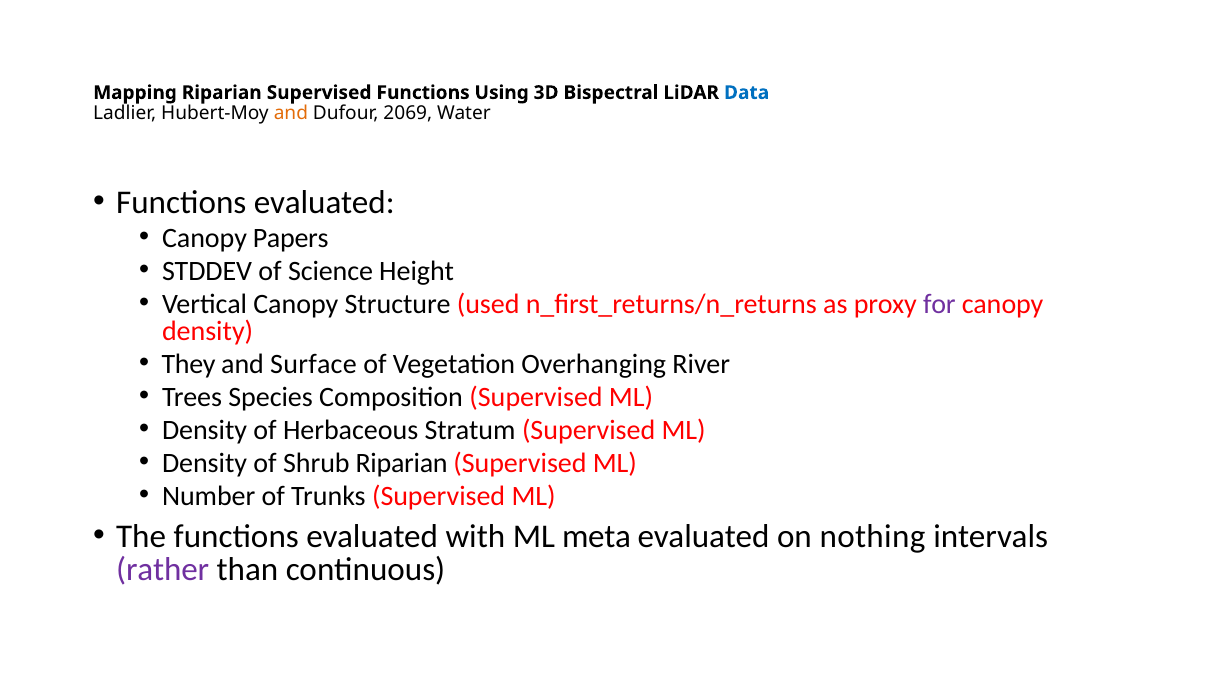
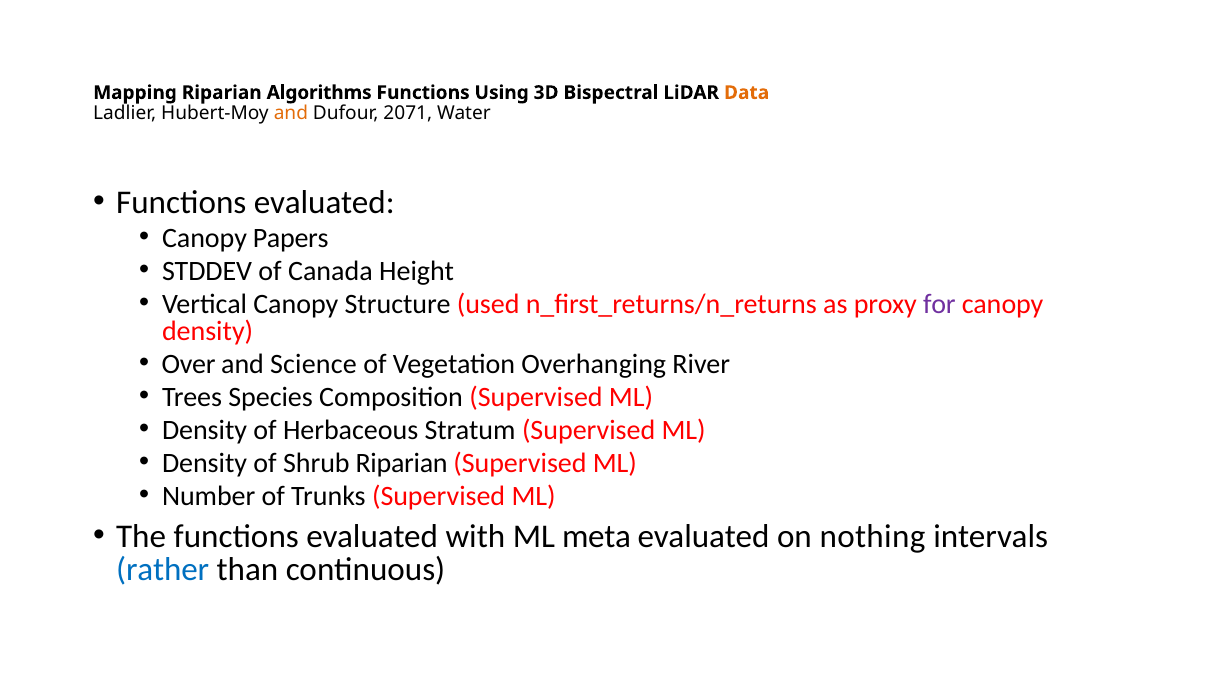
Mapping Riparian Supervised: Supervised -> Algorithms (319, 93)
Data colour: blue -> orange (747, 93)
2069: 2069 -> 2071 (408, 113)
Science: Science -> Canada (330, 271)
They: They -> Over (189, 364)
Surface: Surface -> Science (313, 364)
rather colour: purple -> blue (163, 569)
